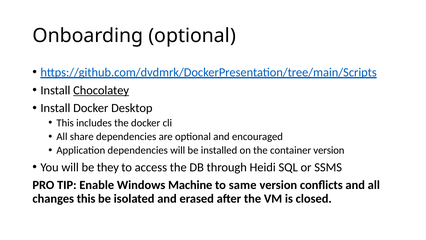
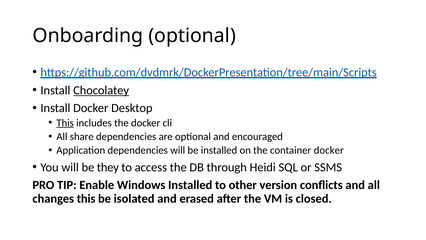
This underline: none -> present (65, 123)
container version: version -> docker (329, 150)
Windows Machine: Machine -> Installed (190, 185)
same: same -> other (243, 185)
